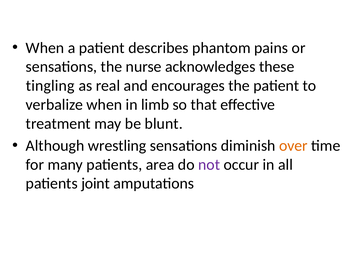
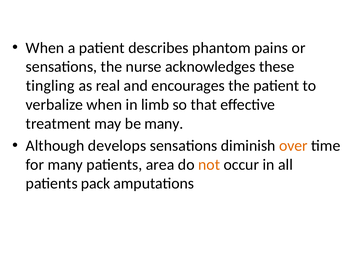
be blunt: blunt -> many (164, 124)
wrestling: wrestling -> develops (117, 146)
not colour: purple -> orange (209, 165)
joint: joint -> pack (96, 184)
